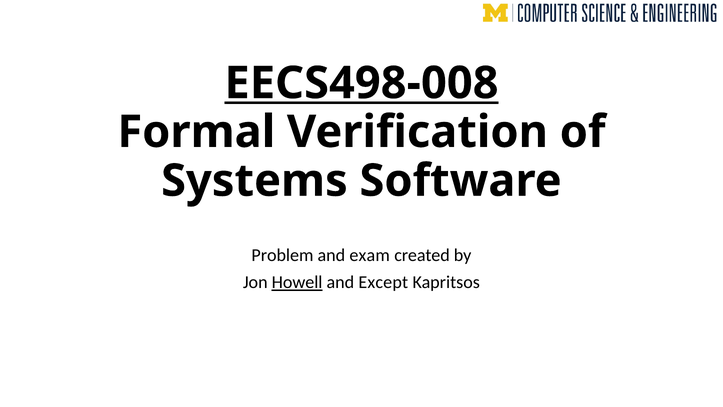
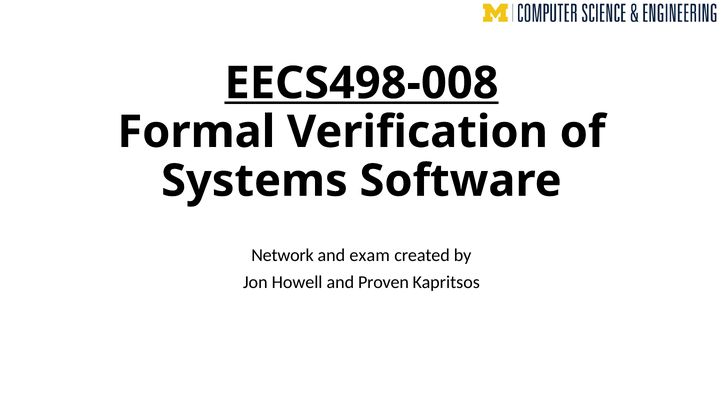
Problem: Problem -> Network (283, 255)
Howell underline: present -> none (297, 282)
Except: Except -> Proven (383, 282)
